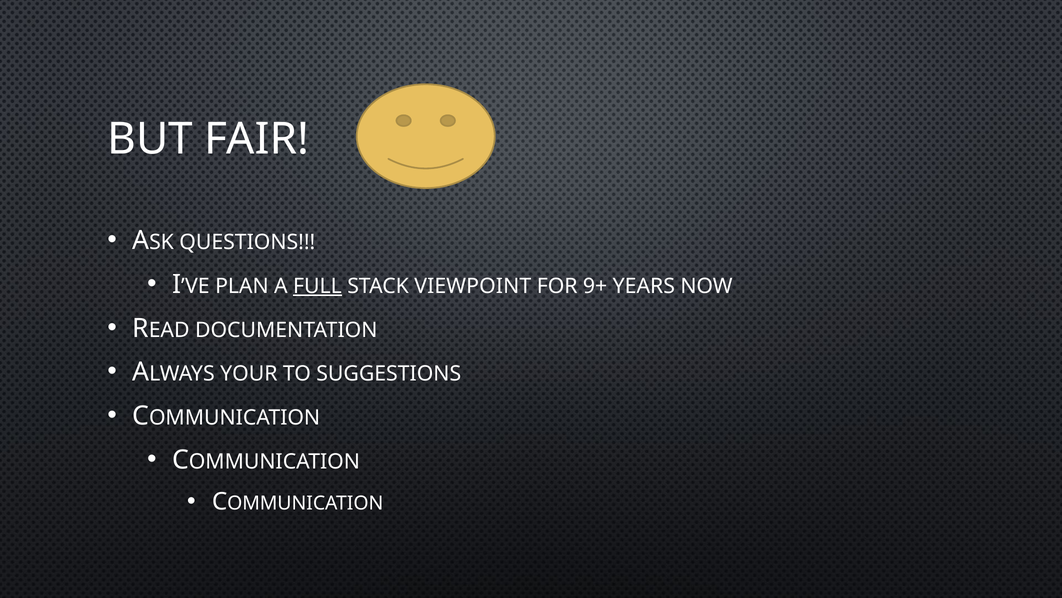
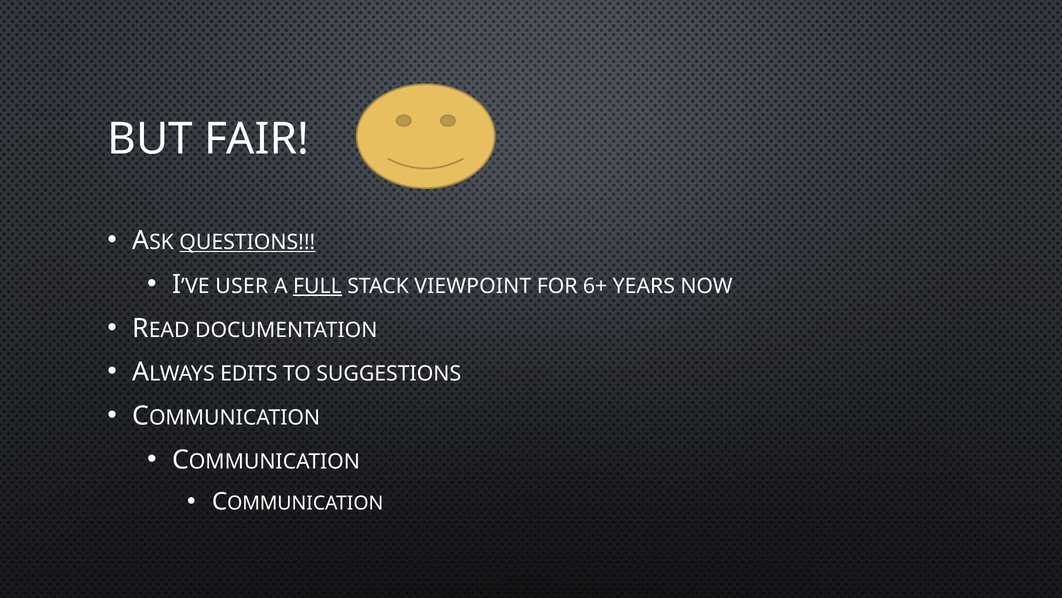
QUESTIONS underline: none -> present (247, 242)
PLAN: PLAN -> USER (242, 286)
9+: 9+ -> 6+ (595, 286)
YOUR: YOUR -> EDITS (249, 374)
